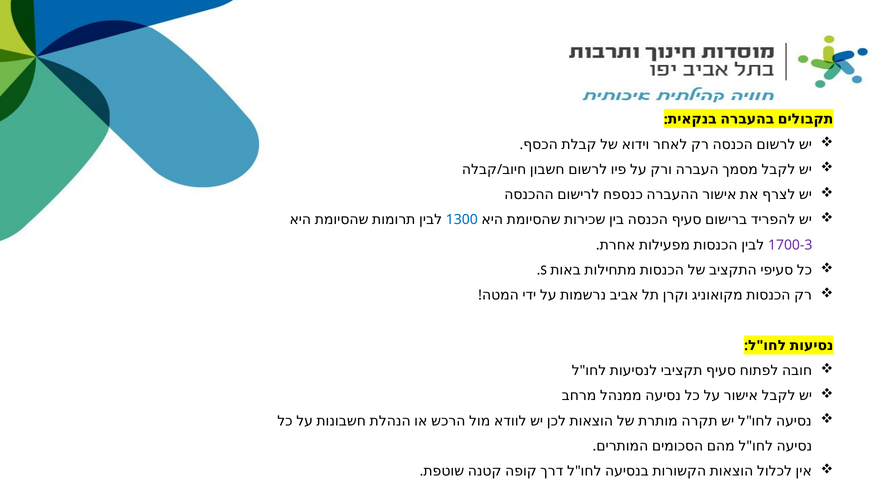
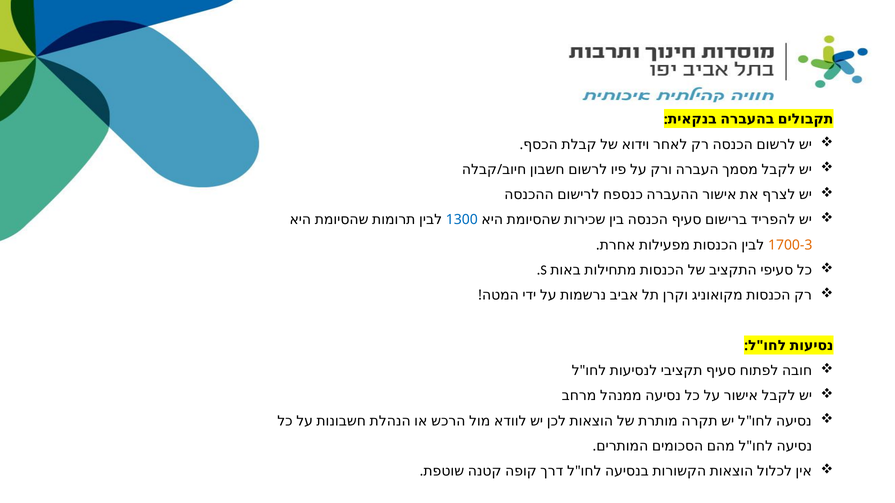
1700-3 colour: purple -> orange (790, 245)
